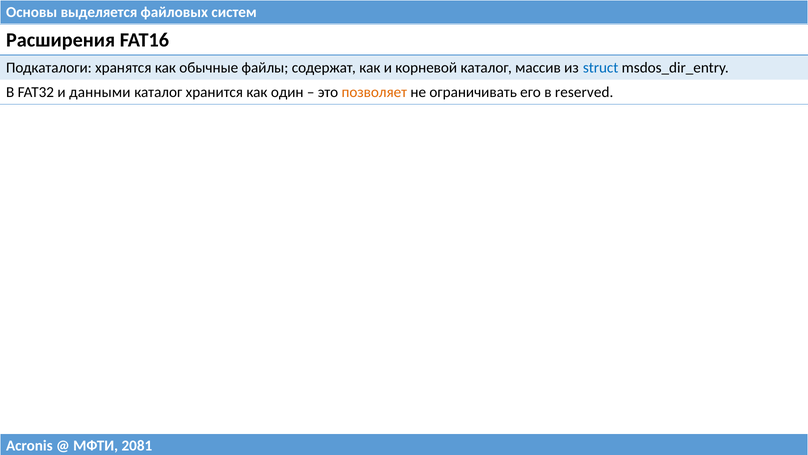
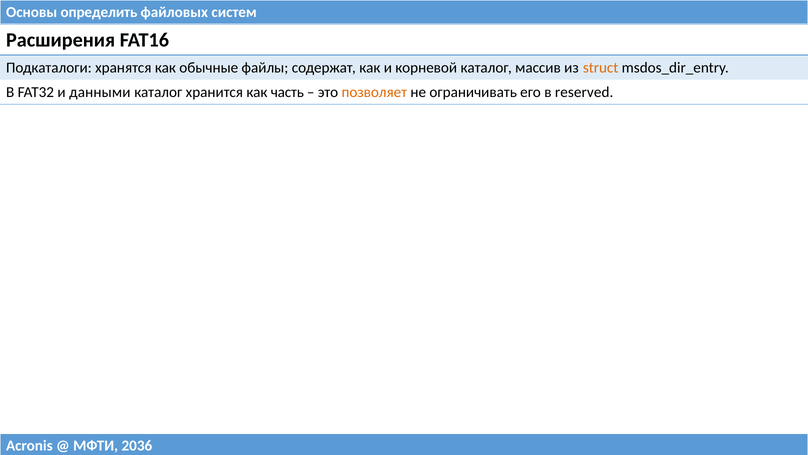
выделяется: выделяется -> определить (99, 12)
struct colour: blue -> orange (601, 67)
один: один -> часть (287, 92)
2081: 2081 -> 2036 (137, 445)
